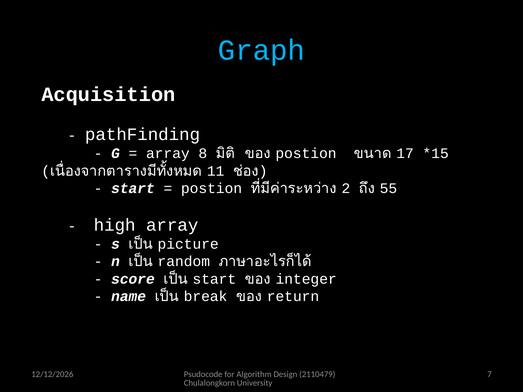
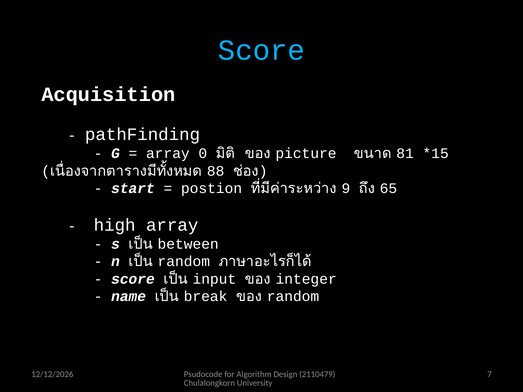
Graph: Graph -> Score (261, 50)
8: 8 -> 0 (203, 154)
postion: postion -> picture (306, 154)
17: 17 -> 81 (405, 154)
11: 11 -> 88 (216, 171)
2: 2 -> 9 (346, 188)
55: 55 -> 65 (388, 188)
picture: picture -> between (188, 244)
start: start -> input (214, 279)
return: return -> random (293, 297)
